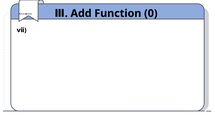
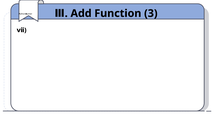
0: 0 -> 3 (151, 13)
